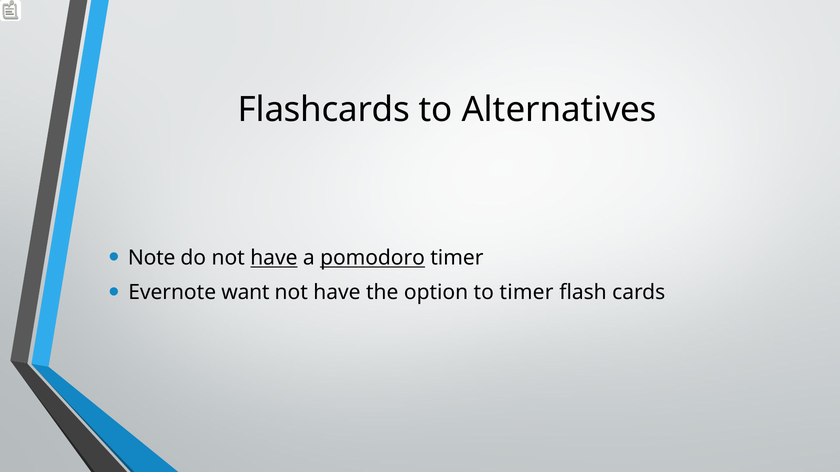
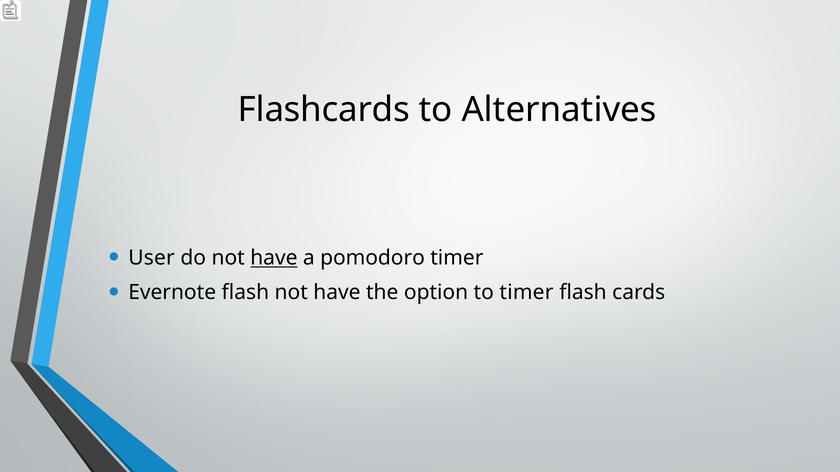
Note: Note -> User (152, 258)
pomodoro underline: present -> none (373, 258)
Evernote want: want -> flash (245, 293)
